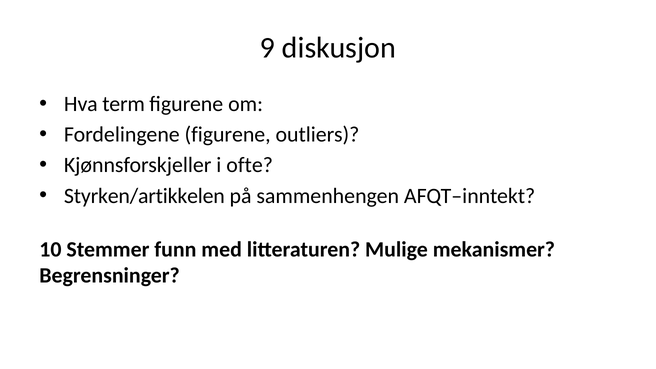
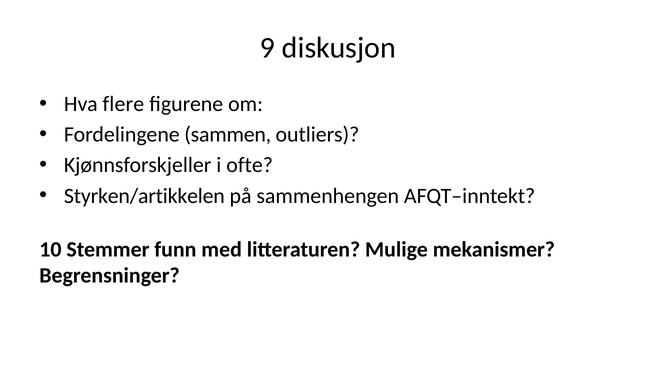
term: term -> flere (123, 104)
Fordelingene figurene: figurene -> sammen (228, 135)
